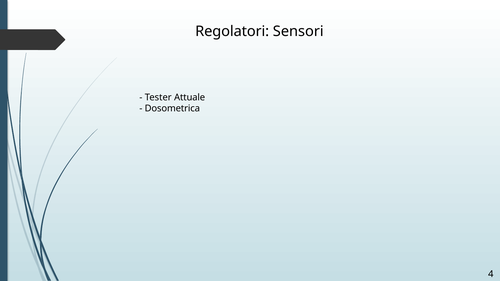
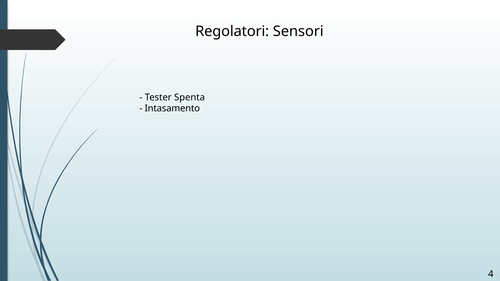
Attuale: Attuale -> Spenta (190, 97)
Dosometrica: Dosometrica -> Intasamento (172, 109)
